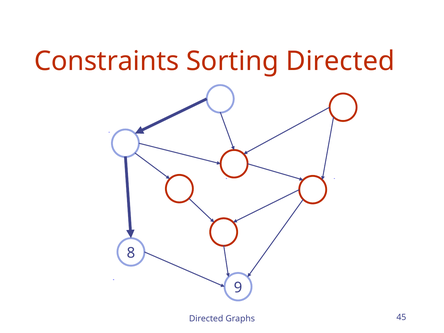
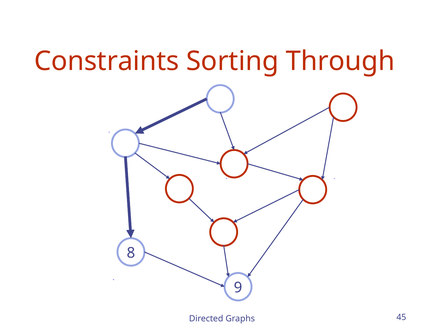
Sorting Directed: Directed -> Through (340, 61)
